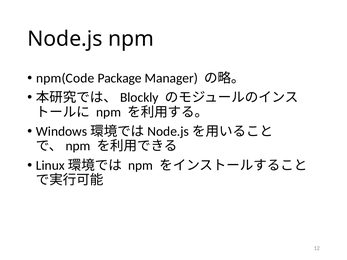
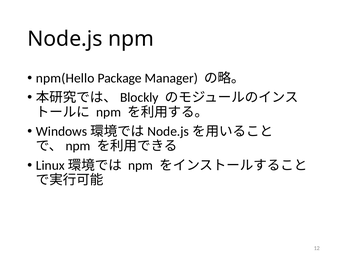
npm(Code: npm(Code -> npm(Hello (65, 78)
